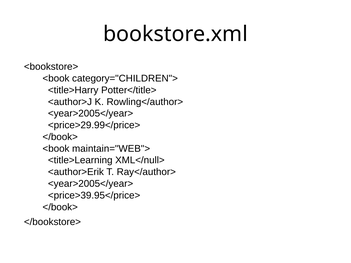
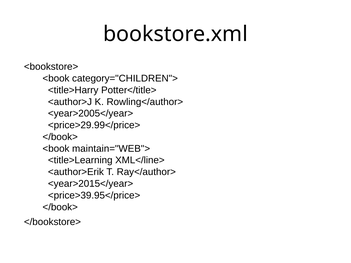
XML</null>: XML</null> -> XML</line> (140, 160)
<year>2005</year>: <year>2005</year> -> <year>2015</year> (91, 184)
